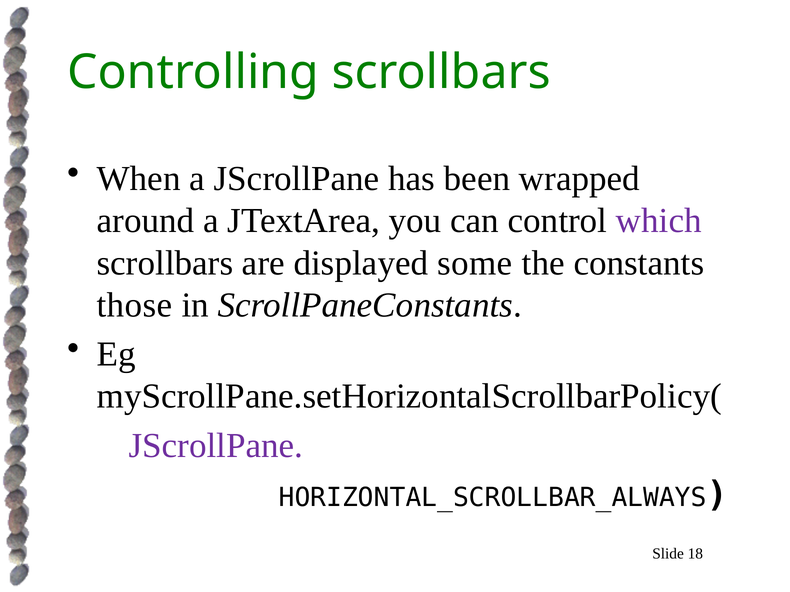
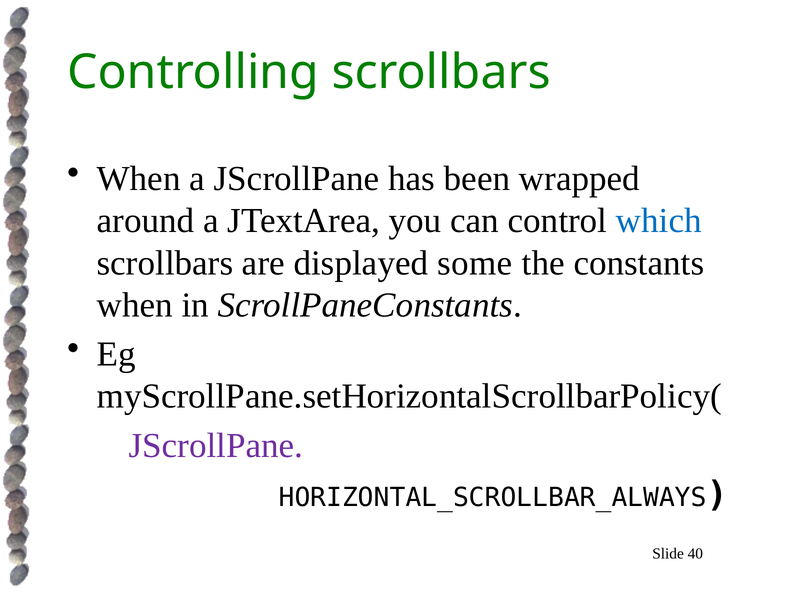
which colour: purple -> blue (659, 221)
those: those -> when (135, 305)
18: 18 -> 40 (695, 554)
